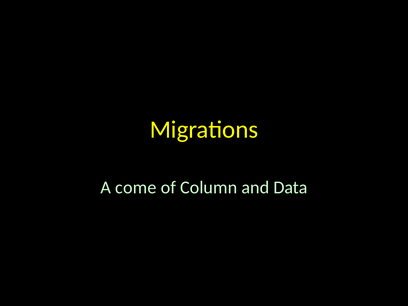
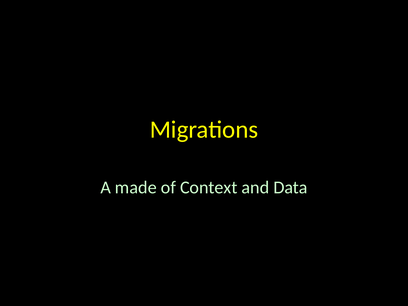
come: come -> made (136, 188)
Column: Column -> Context (209, 188)
